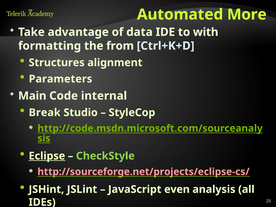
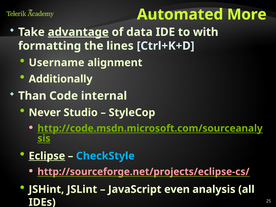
advantage underline: none -> present (78, 32)
from: from -> lines (120, 46)
Structures: Structures -> Username (57, 63)
Parameters: Parameters -> Additionally (61, 79)
Main: Main -> Than (32, 96)
Break: Break -> Never (45, 113)
CheckStyle colour: light green -> light blue (105, 156)
